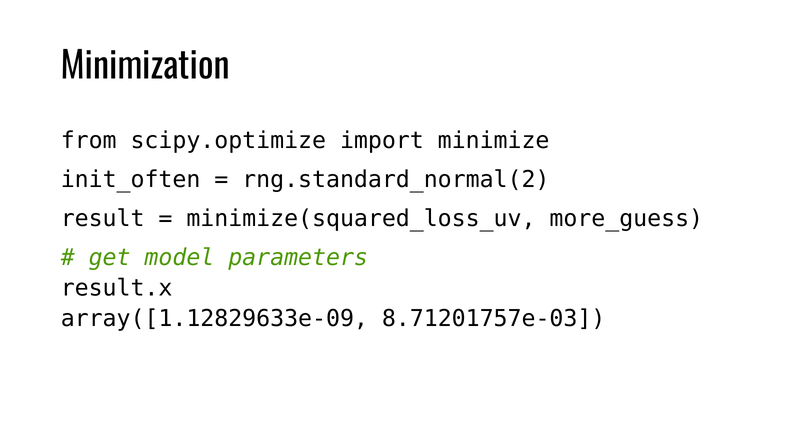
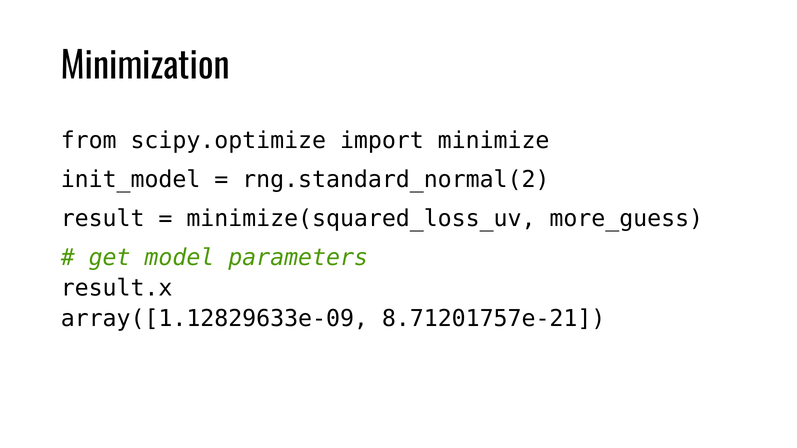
init_often: init_often -> init_model (131, 180)
8.71201757e-03: 8.71201757e-03 -> 8.71201757e-21 (494, 319)
